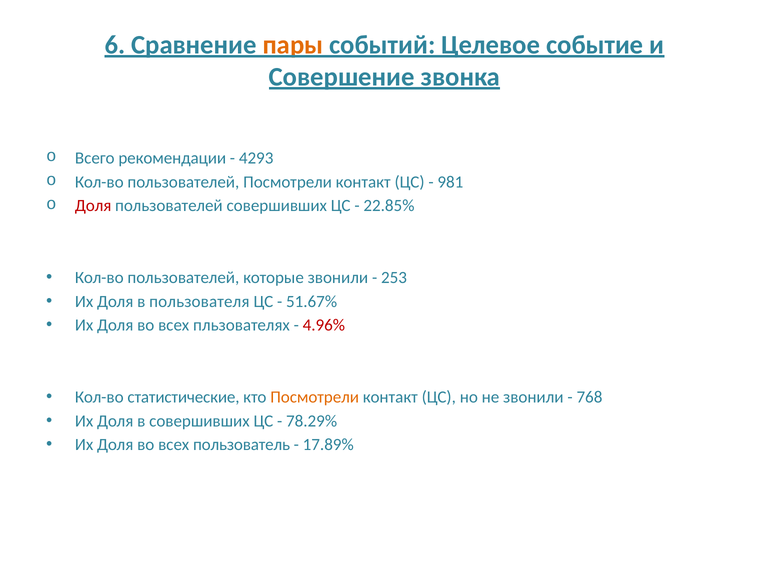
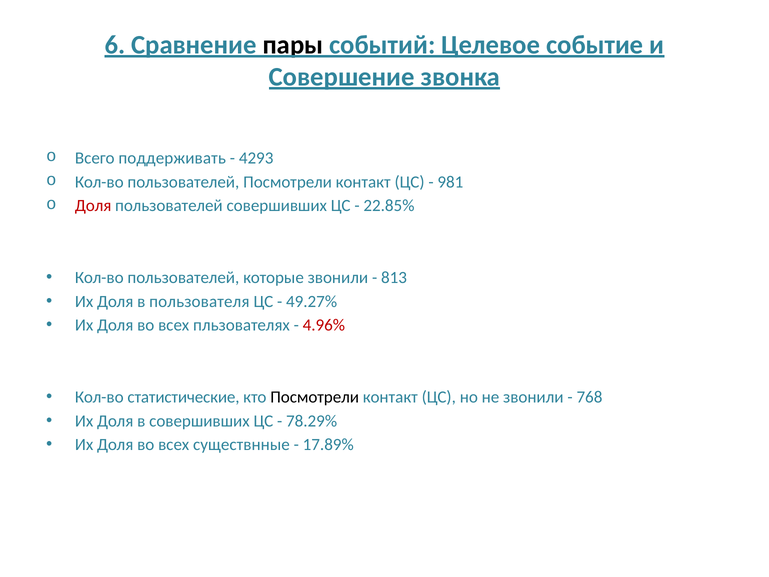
пары colour: orange -> black (293, 45)
рекомендации: рекомендации -> поддерживать (172, 158)
253: 253 -> 813 (394, 277)
51.67%: 51.67% -> 49.27% (312, 301)
Посмотрели colour: orange -> black (315, 397)
пользователь: пользователь -> существнные (241, 445)
